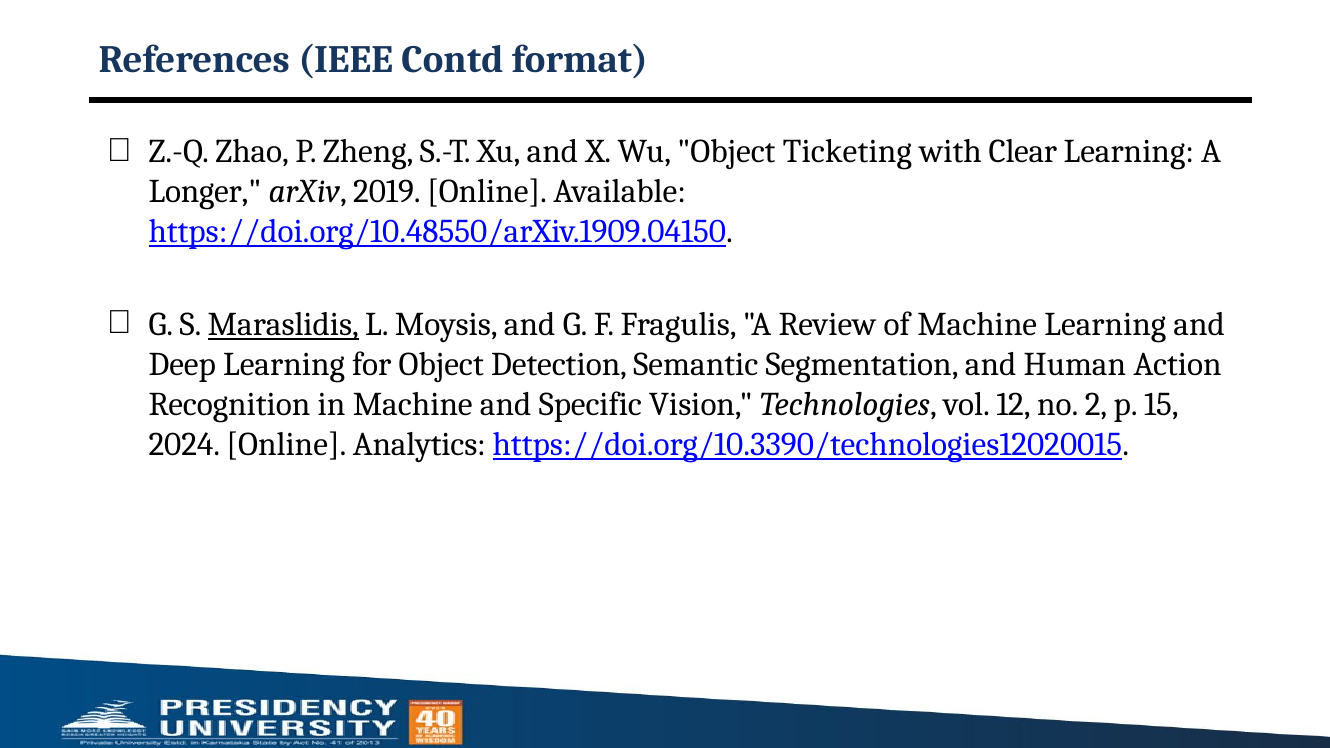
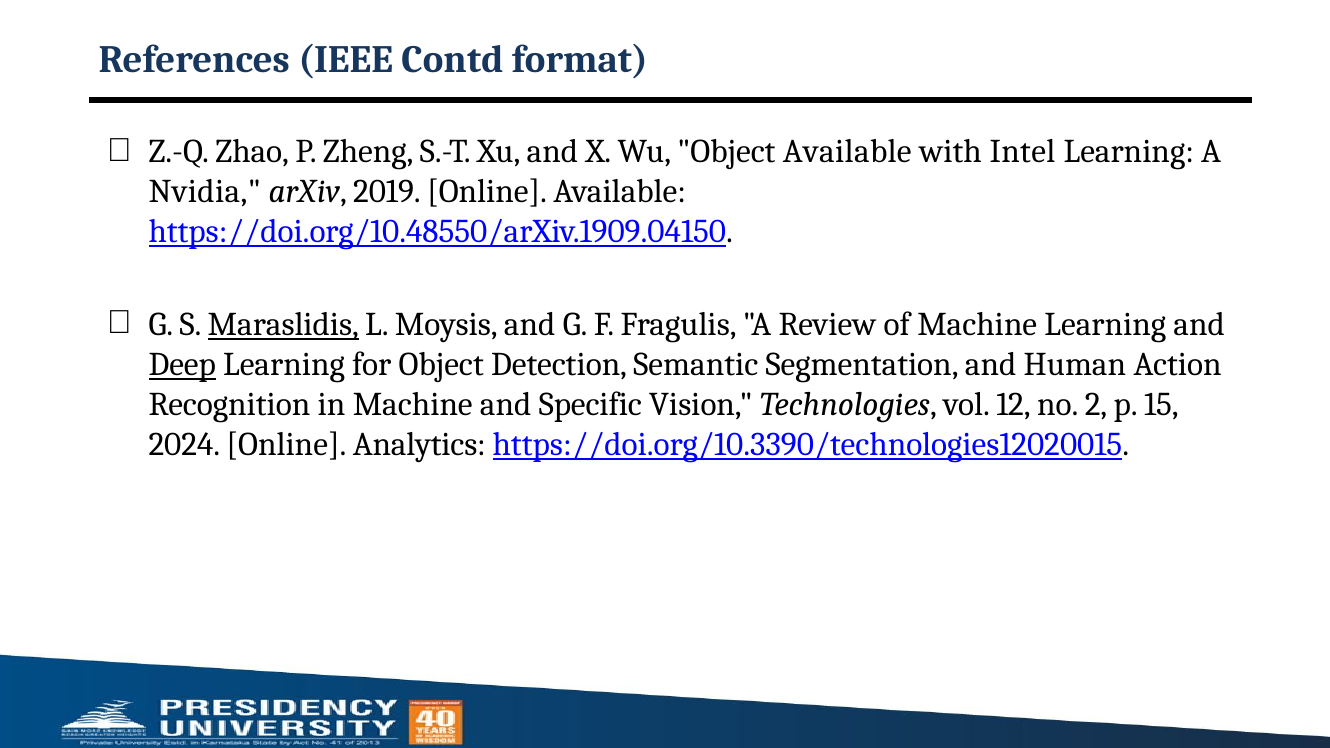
Object Ticketing: Ticketing -> Available (847, 152)
Clear: Clear -> Intel (1022, 152)
Longer: Longer -> Nvidia (205, 192)
Deep underline: none -> present (182, 365)
